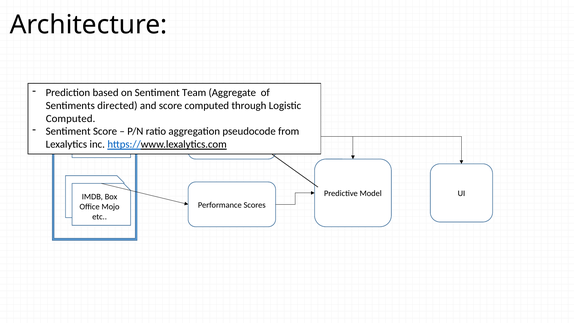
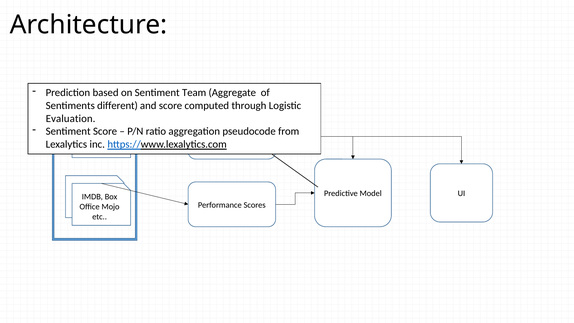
directed: directed -> different (117, 106)
Computed: Computed -> Evaluation (71, 118)
